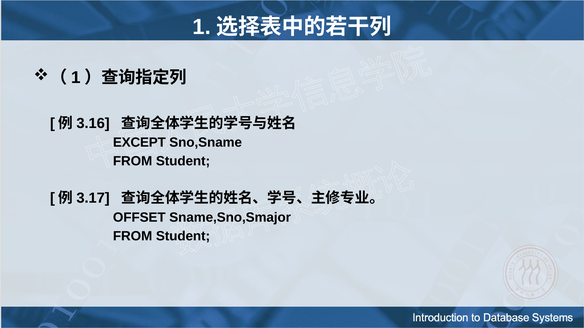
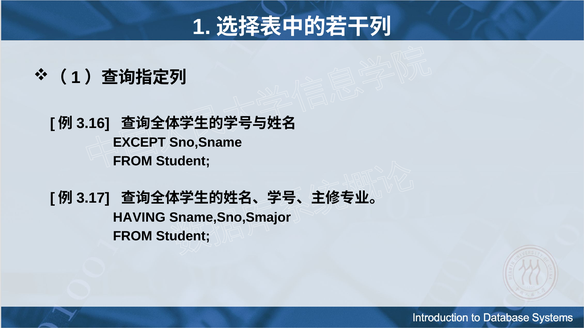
OFFSET: OFFSET -> HAVING (139, 218)
